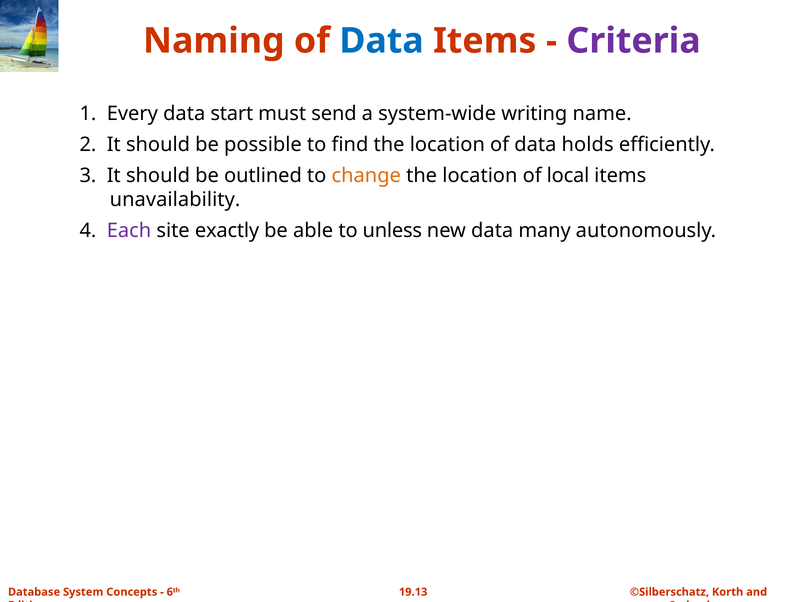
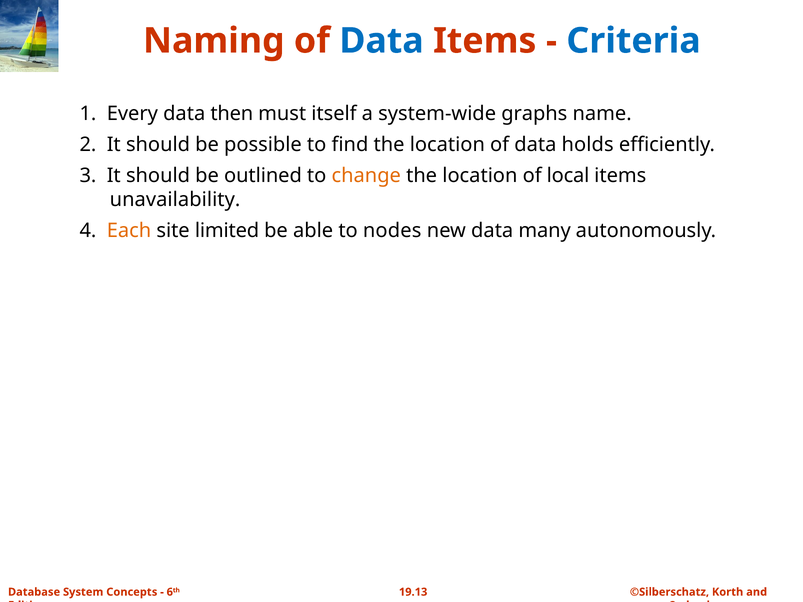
Criteria colour: purple -> blue (634, 41)
start: start -> then (232, 114)
send: send -> itself (334, 114)
writing: writing -> graphs (534, 114)
Each colour: purple -> orange (129, 231)
exactly: exactly -> limited (227, 231)
unless: unless -> nodes (392, 231)
